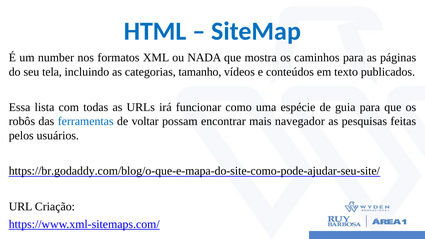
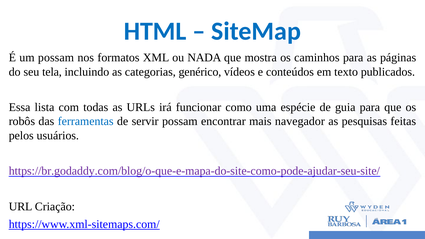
um number: number -> possam (56, 58)
tamanho: tamanho -> genérico (200, 72)
voltar: voltar -> servir (145, 121)
https://br.godaddy.com/blog/o-que-e-mapa-do-site-como-pode-ajudar-seu-site/ colour: black -> purple (194, 171)
